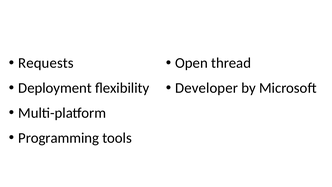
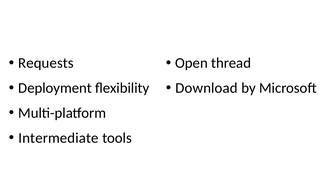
Developer: Developer -> Download (207, 88)
Programming: Programming -> Intermediate (59, 138)
